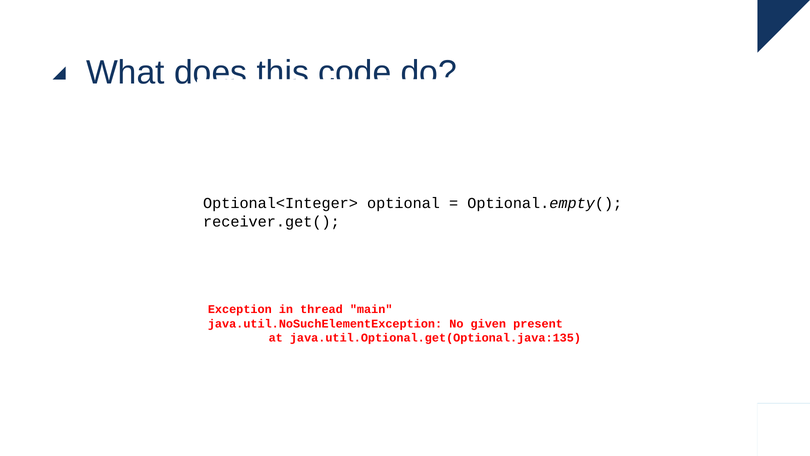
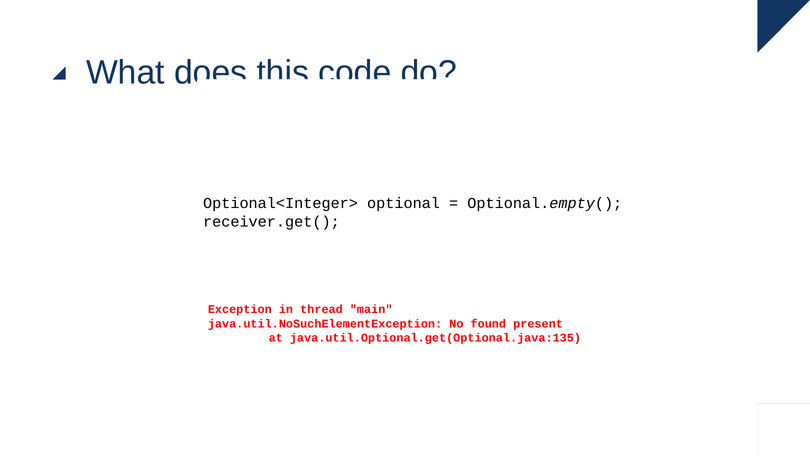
given: given -> found (488, 323)
